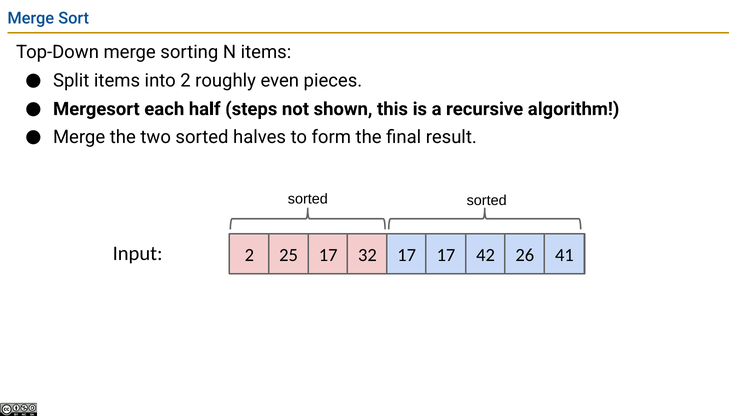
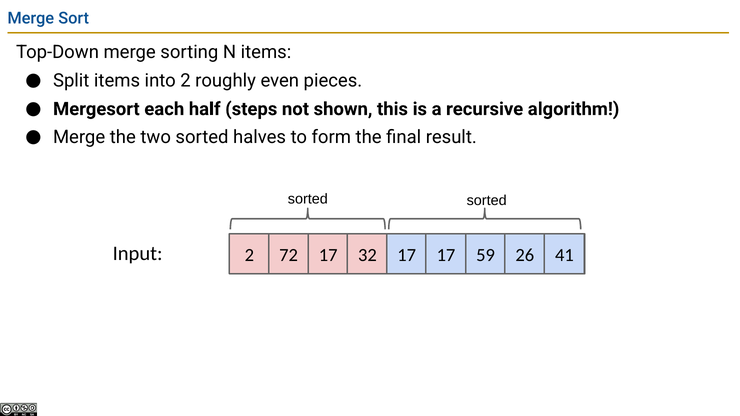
25: 25 -> 72 (289, 255)
42: 42 -> 59 (486, 255)
